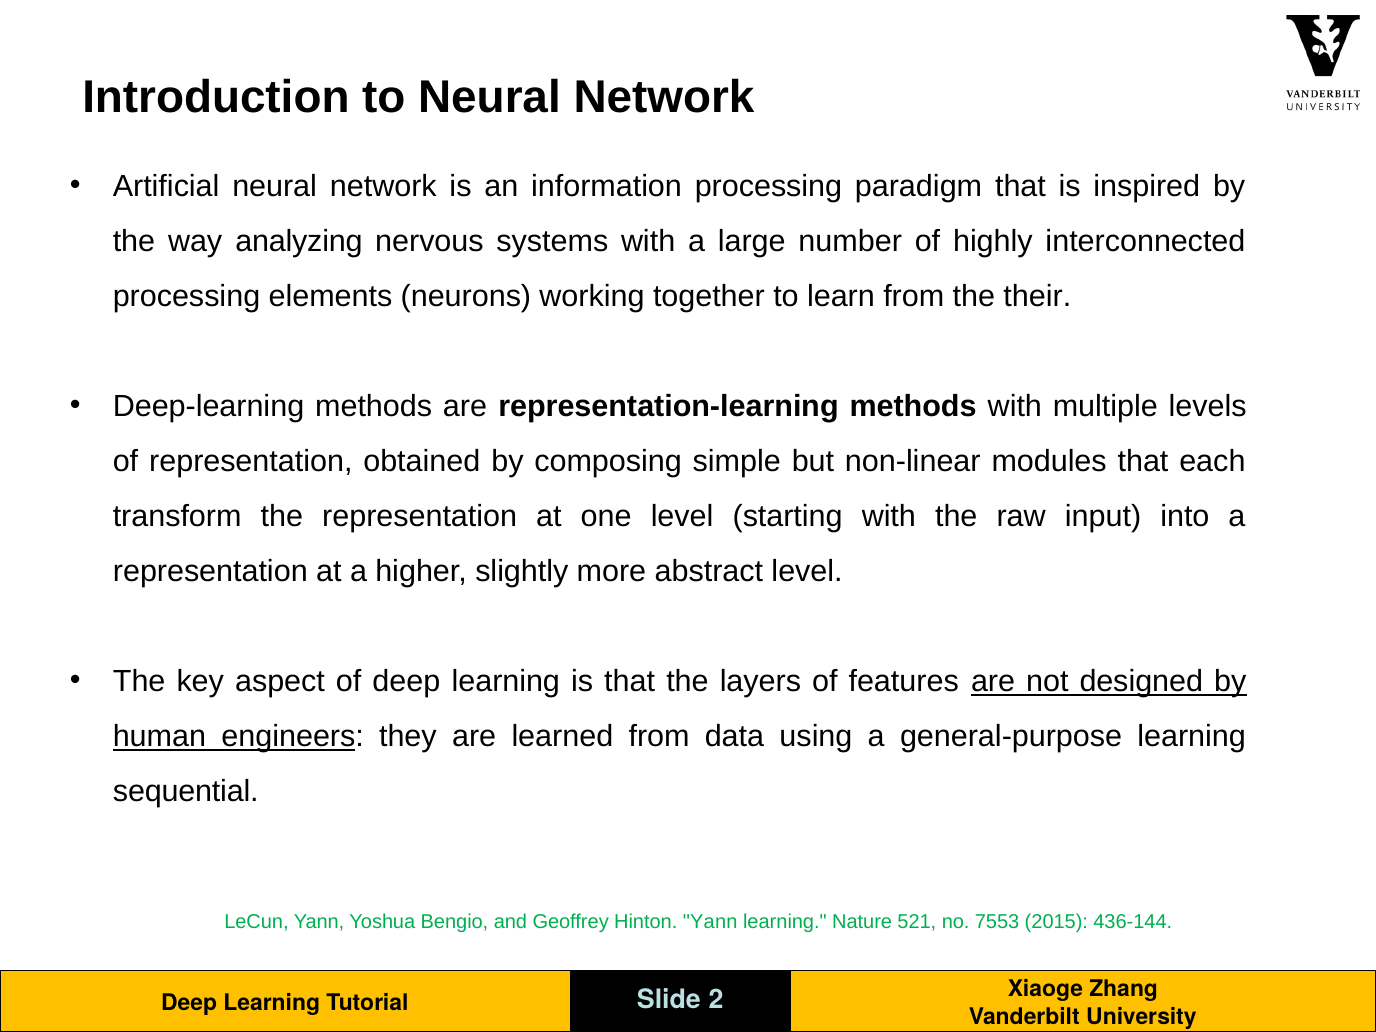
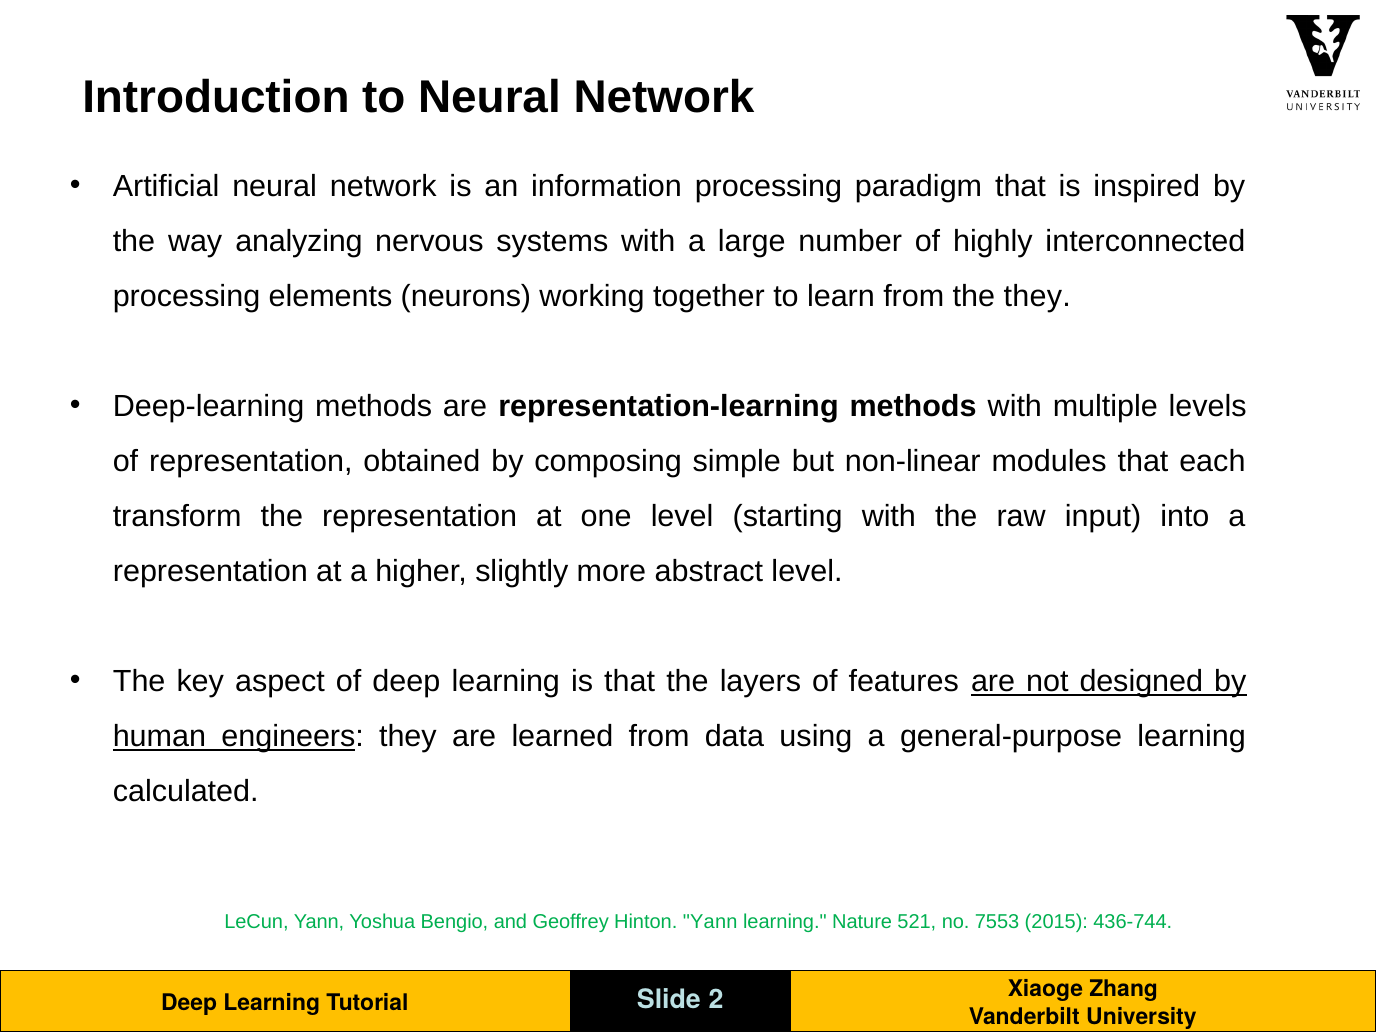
the their: their -> they (1037, 296)
sequential: sequential -> calculated (186, 791)
436-144: 436-144 -> 436-744 (1133, 922)
